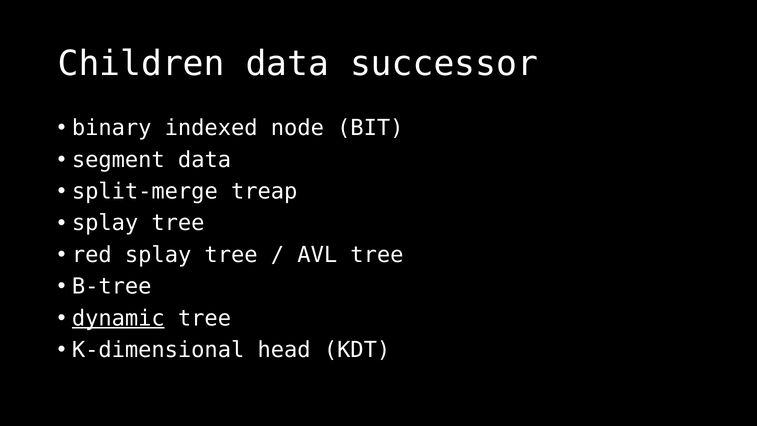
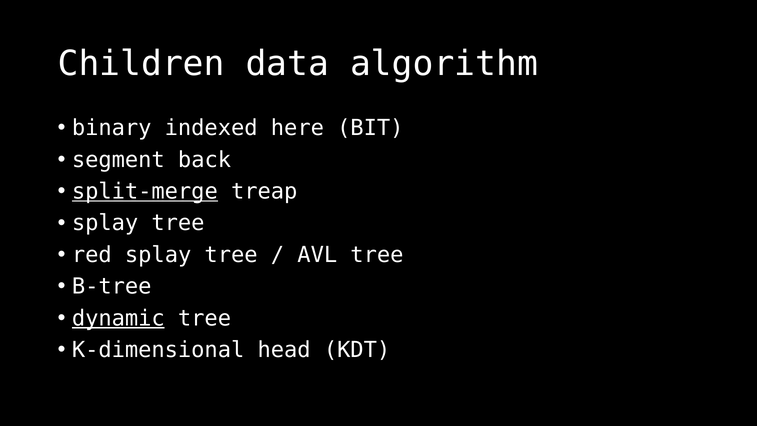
successor: successor -> algorithm (444, 64)
node: node -> here (297, 128)
segment data: data -> back (205, 160)
split-merge underline: none -> present (145, 191)
